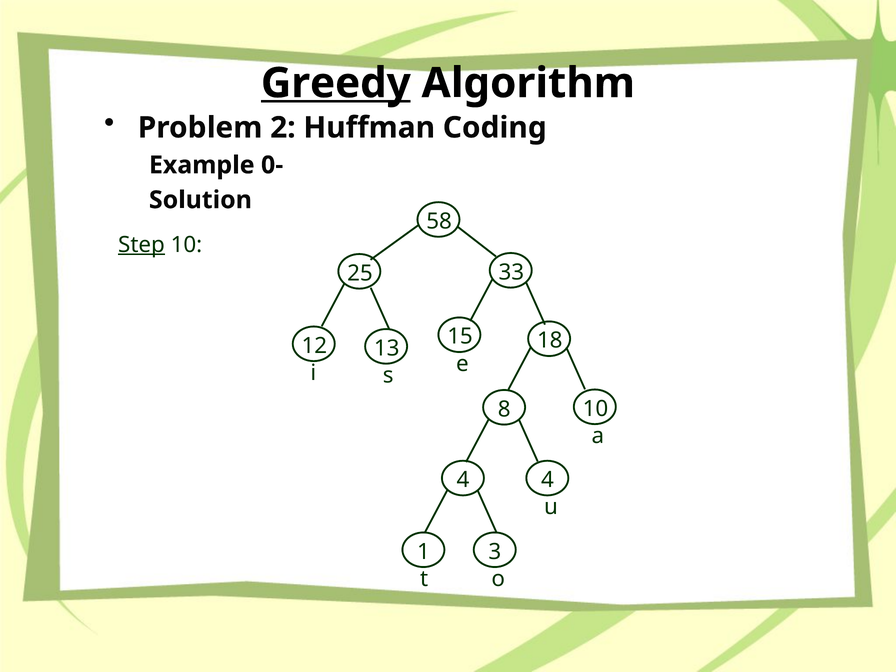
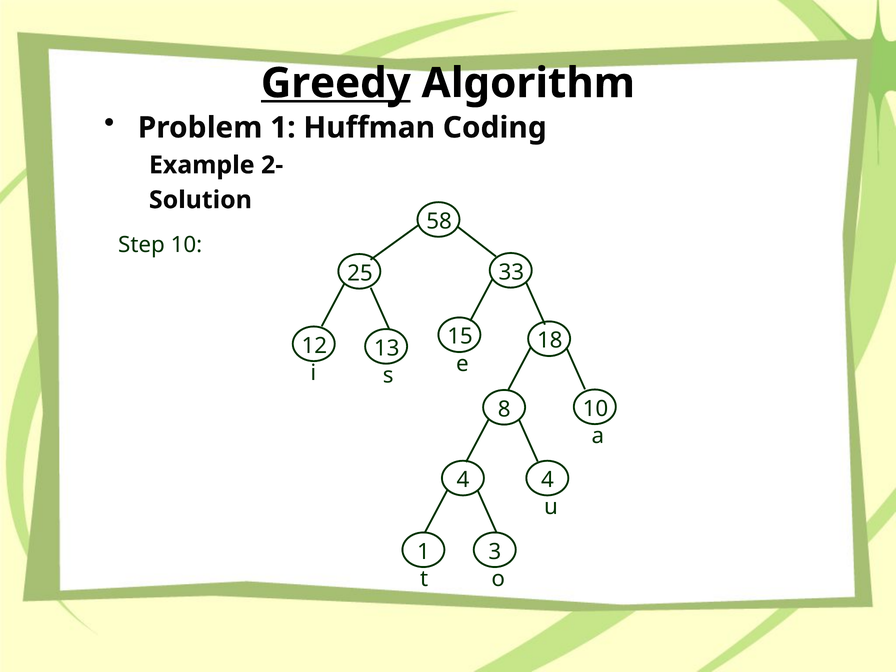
Problem 2: 2 -> 1 (283, 128)
0-: 0- -> 2- (272, 165)
Step underline: present -> none (141, 245)
